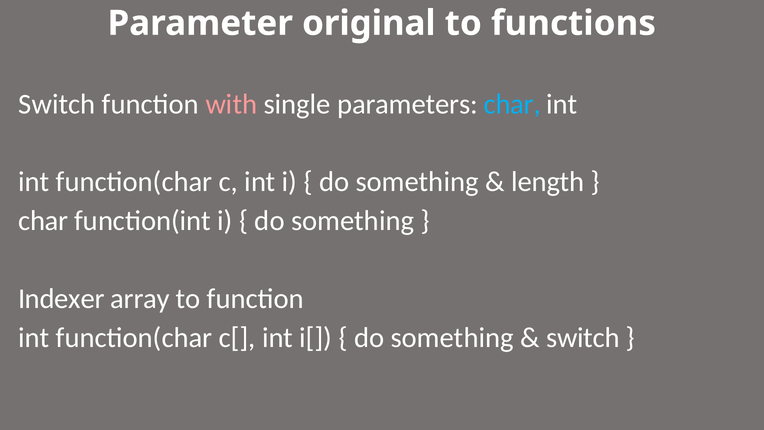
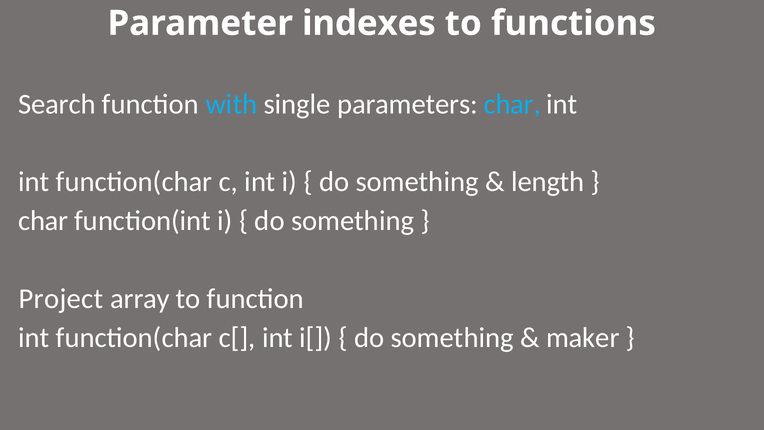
original: original -> indexes (369, 23)
Switch: Switch -> Search (57, 104)
with colour: pink -> light blue (231, 104)
Indexer: Indexer -> Project (61, 299)
switch: switch -> maker (583, 338)
